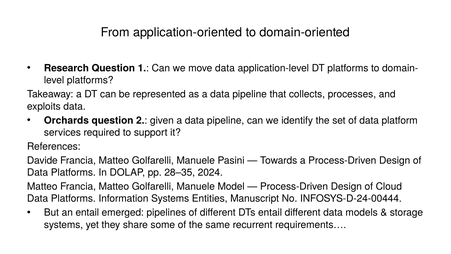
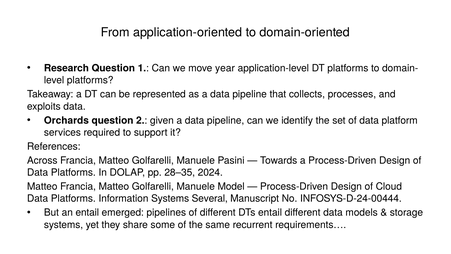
move data: data -> year (225, 68)
Davide: Davide -> Across (42, 160)
Entities: Entities -> Several (210, 198)
